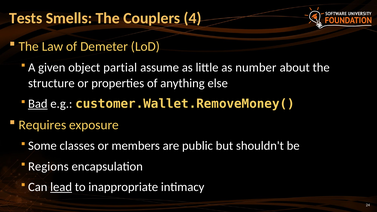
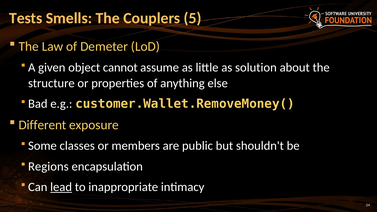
4: 4 -> 5 (193, 18)
partial: partial -> cannot (120, 67)
number: number -> solution (256, 67)
Bad underline: present -> none (38, 104)
Requires: Requires -> Different (43, 125)
